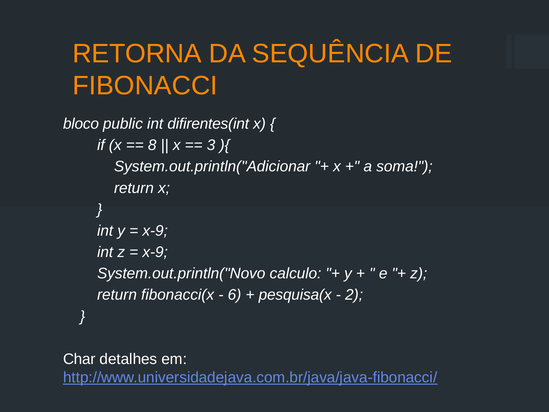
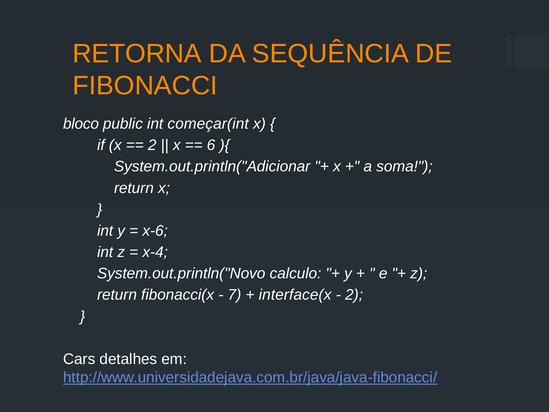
difirentes(int: difirentes(int -> começar(int (208, 124)
8: 8 -> 2 (152, 145)
3: 3 -> 6 (211, 145)
x-9: x-9 -> x-6 (155, 231)
x-9: x-9 -> x-4 (155, 252)
6: 6 -> 7 (234, 295)
pesquisa(x: pesquisa(x -> interface(x (295, 295)
Char: Char -> Cars (79, 359)
